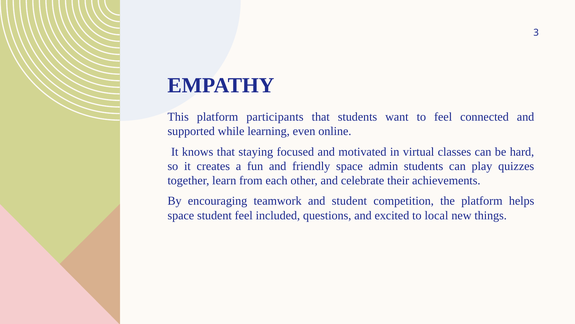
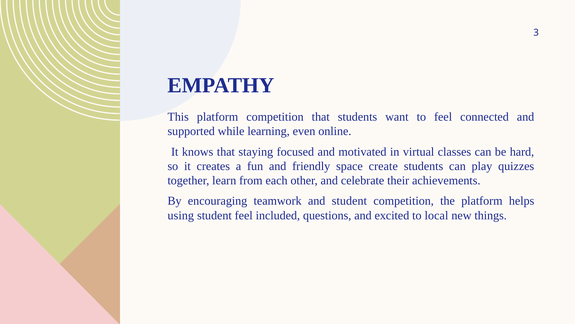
platform participants: participants -> competition (275, 117)
admin: admin -> create (383, 166)
space: space -> using (181, 215)
